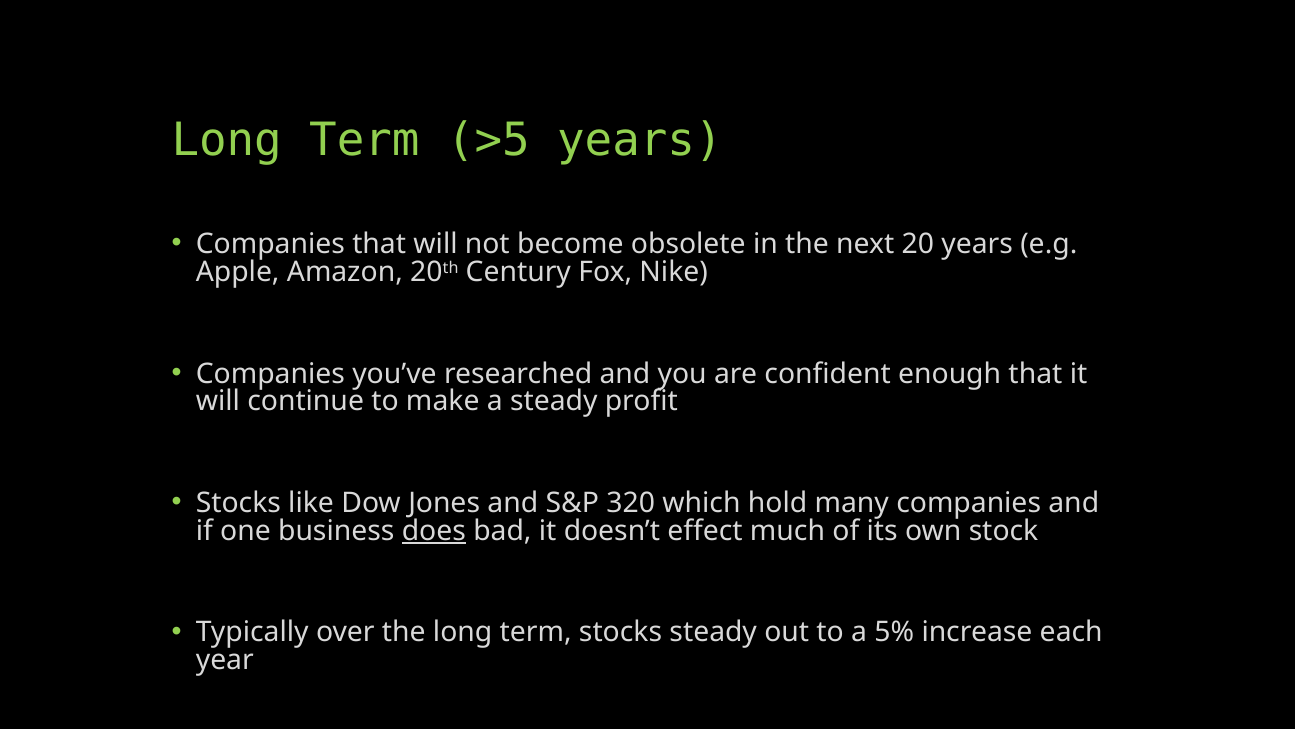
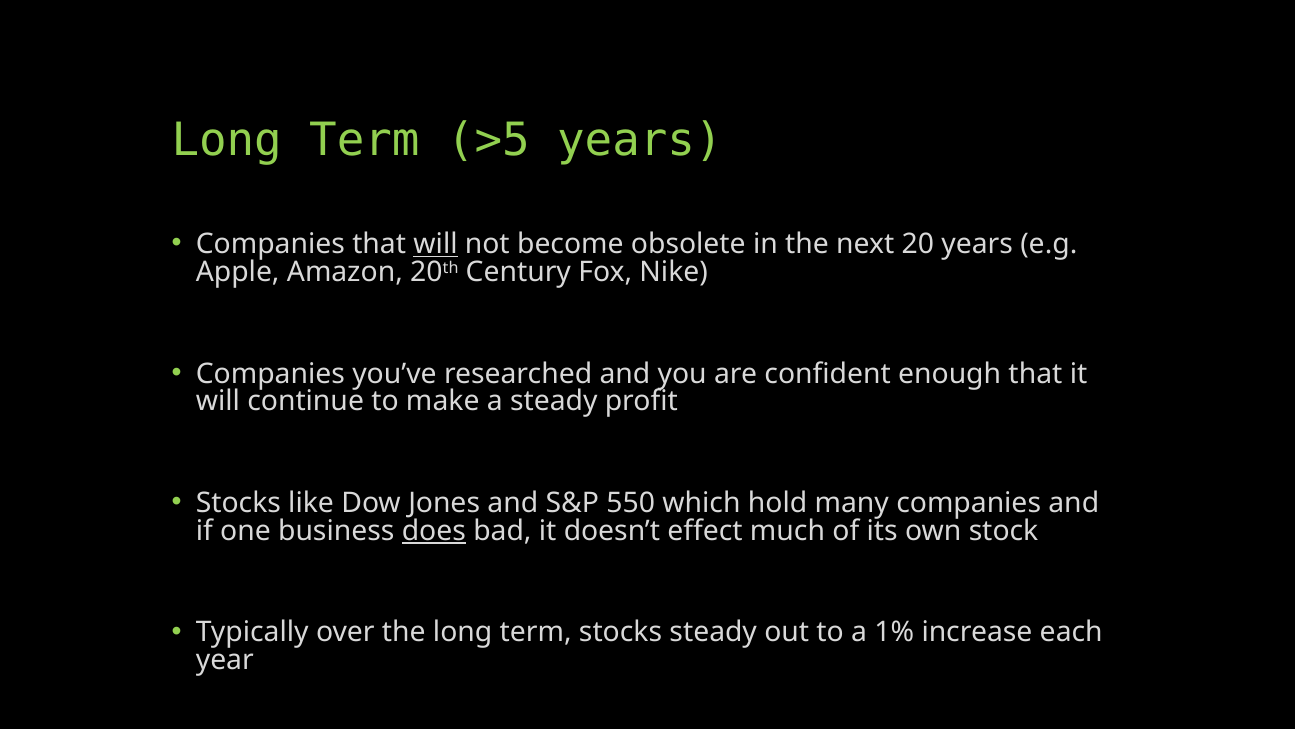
will underline: none -> present (436, 244)
320: 320 -> 550 (631, 503)
5%: 5% -> 1% (894, 632)
